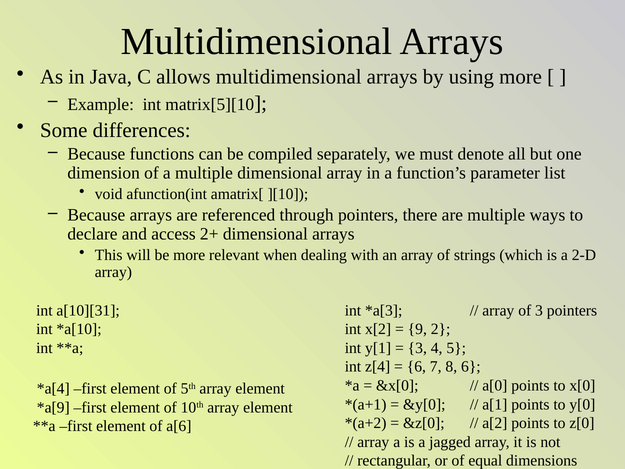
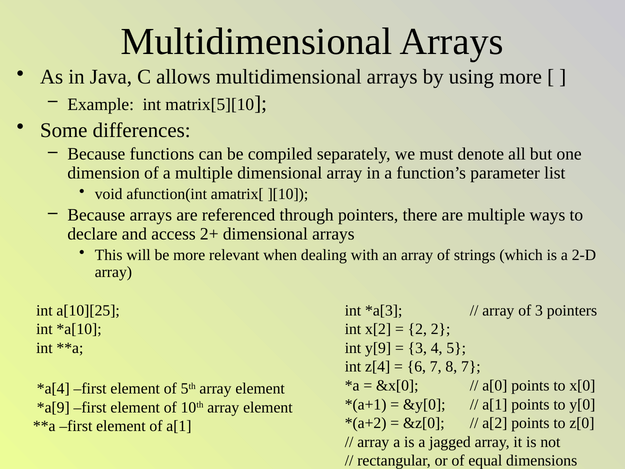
a[10][31: a[10][31 -> a[10][25 (88, 310)
9: 9 -> 2 (417, 329)
y[1: y[1 -> y[9 (378, 348)
8 6: 6 -> 7 (471, 367)
of a[6: a[6 -> a[1 (179, 426)
